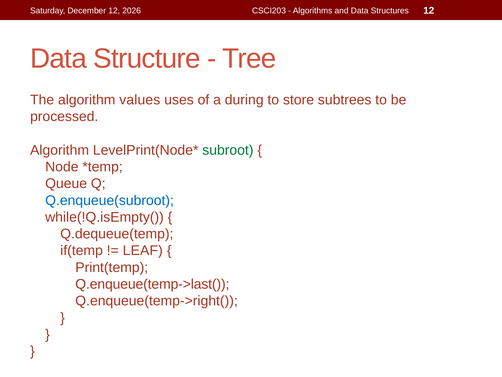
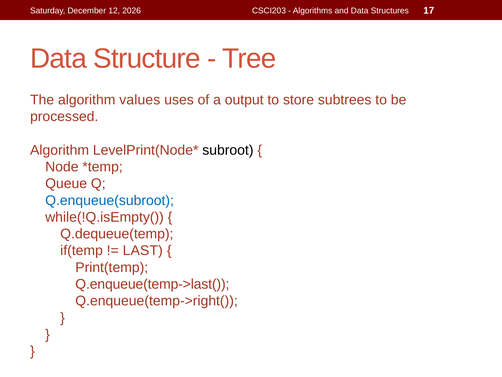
12: 12 -> 17 (429, 11)
during: during -> output (244, 100)
subroot colour: green -> black (228, 150)
LEAF: LEAF -> LAST (143, 250)
